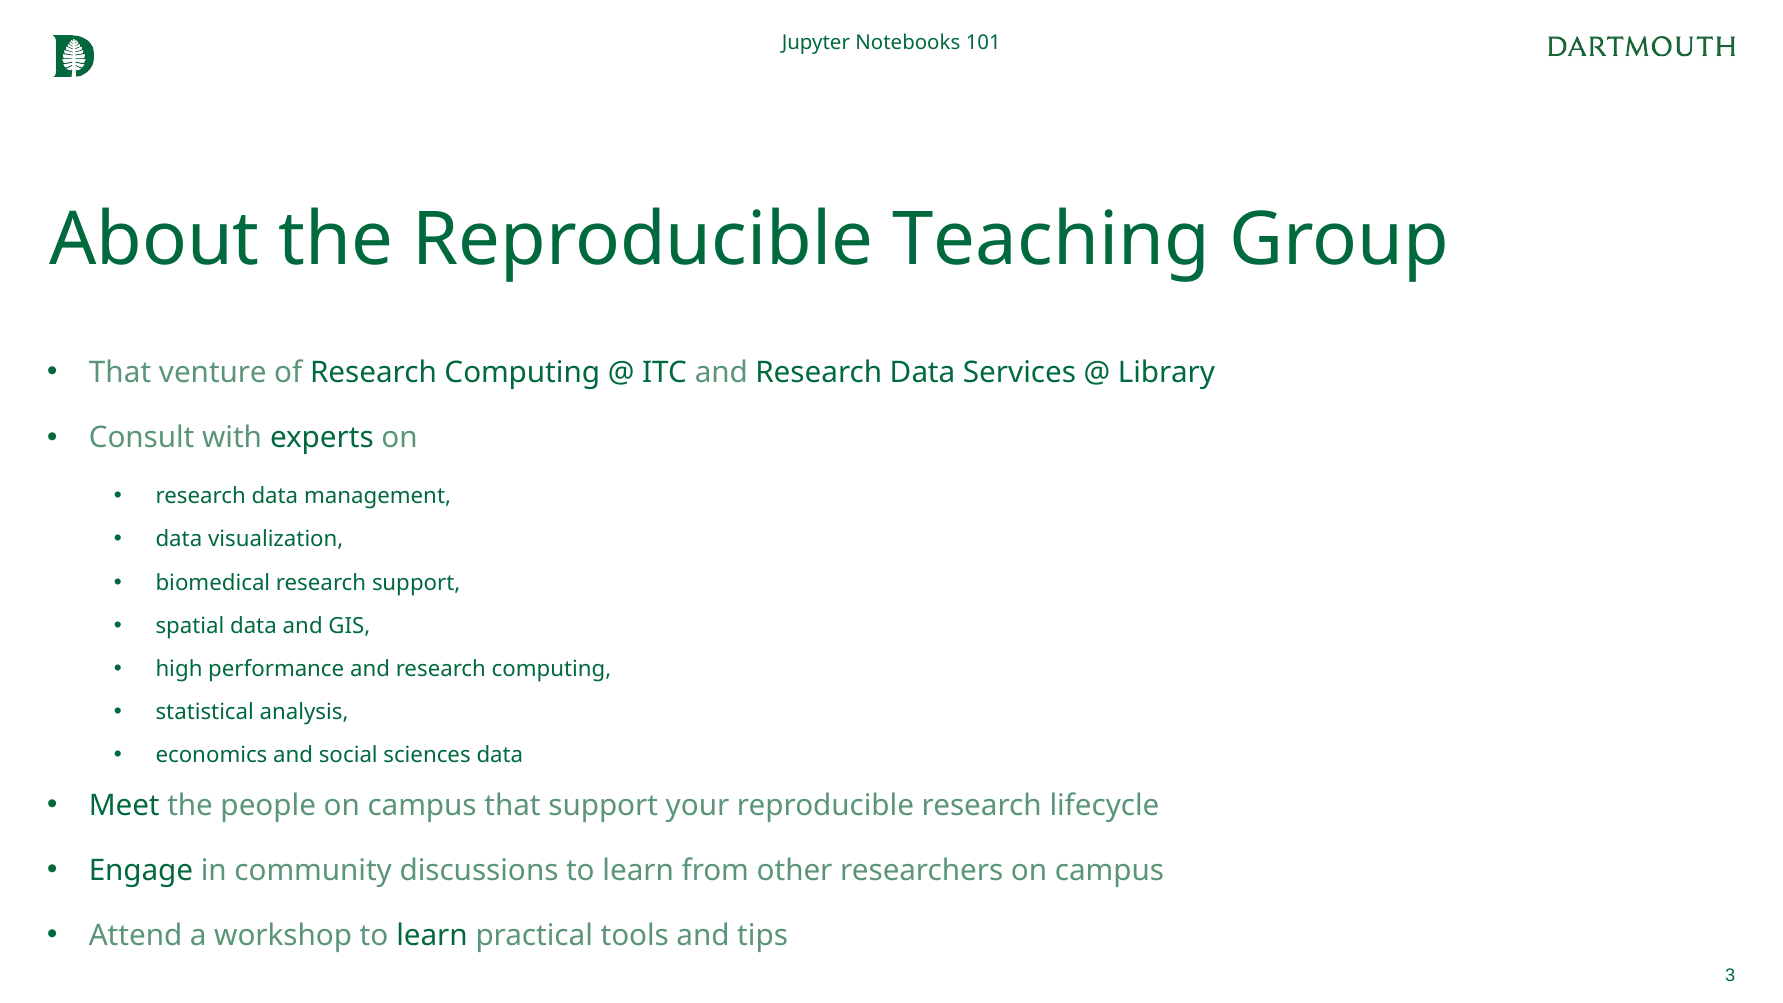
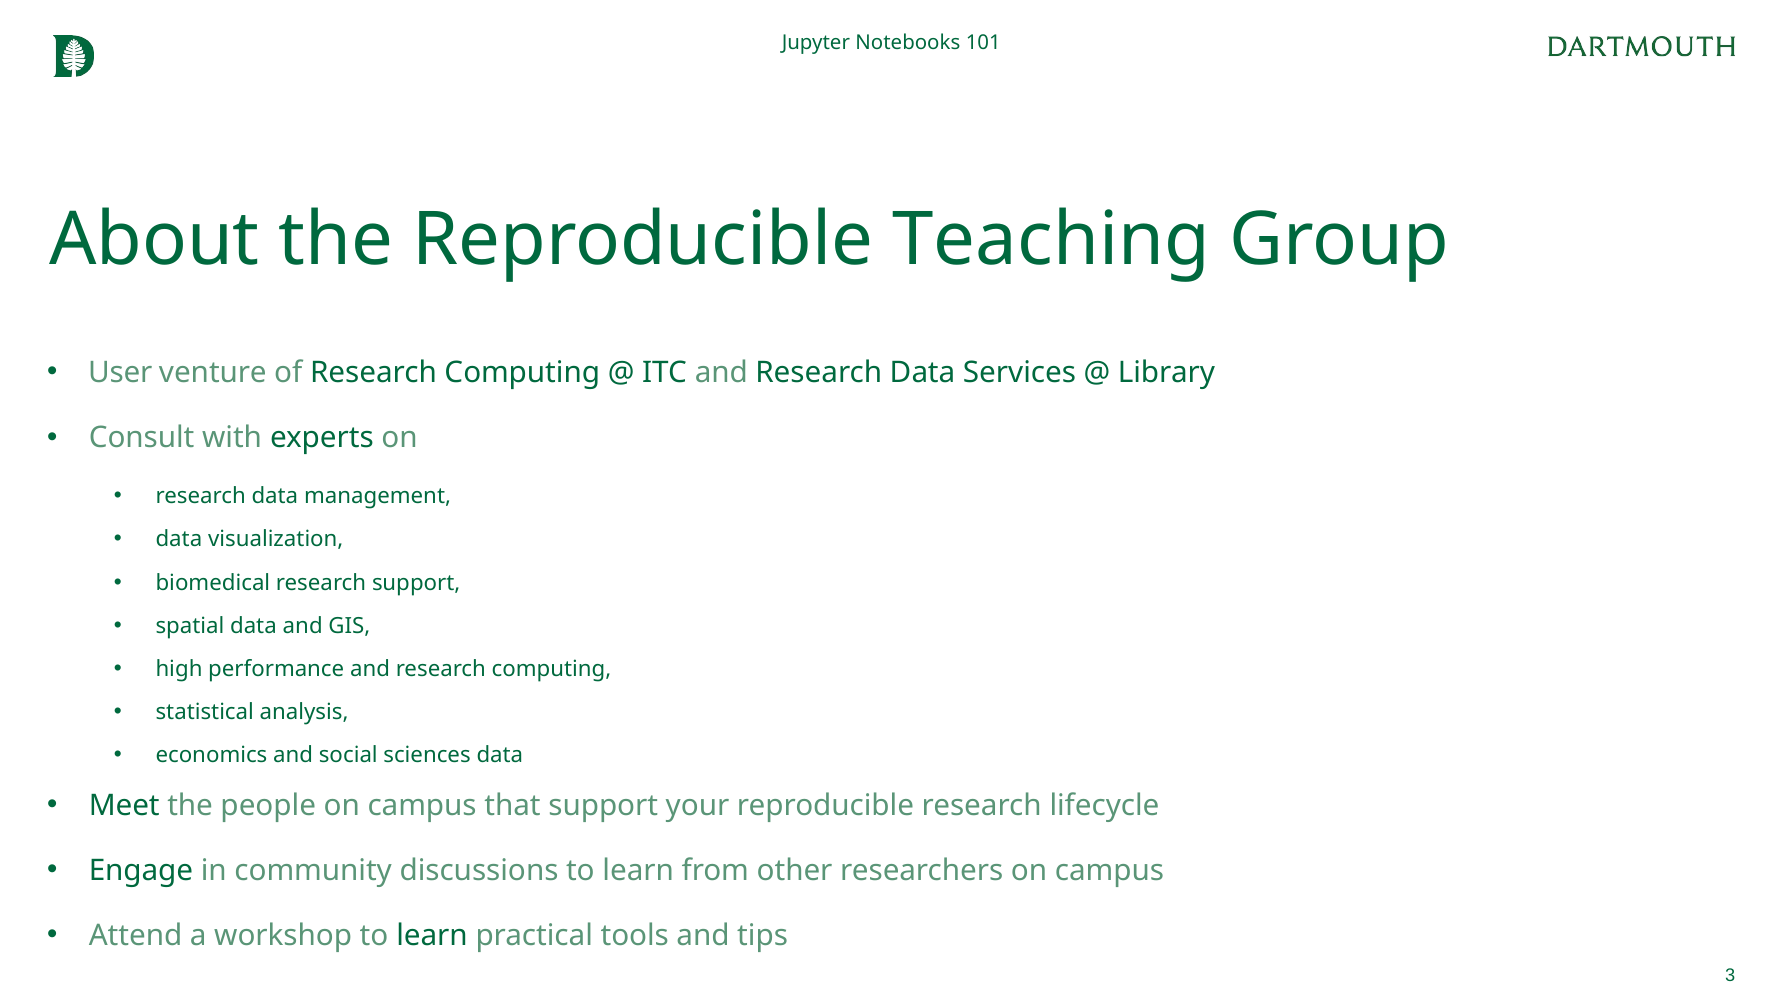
That: That -> User (120, 373)
